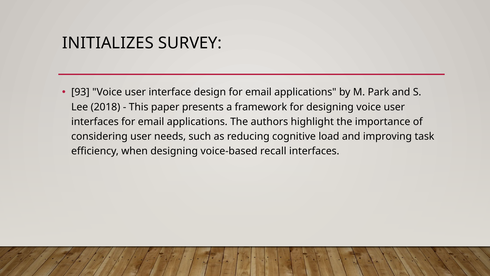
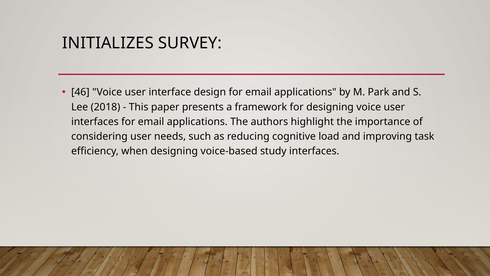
93: 93 -> 46 (80, 92)
recall: recall -> study (273, 151)
